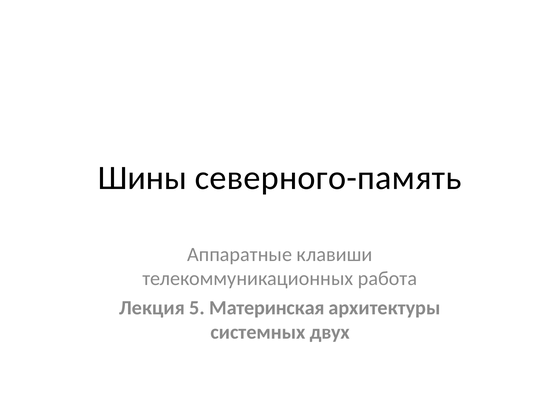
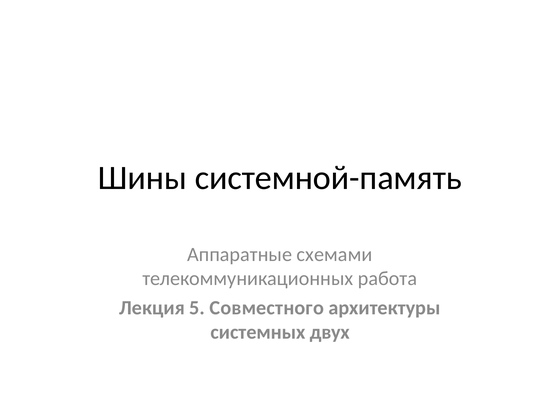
северного-память: северного-память -> системной-память (328, 178)
клавиши: клавиши -> схемами (335, 254)
Материнская: Материнская -> Совместного (267, 308)
